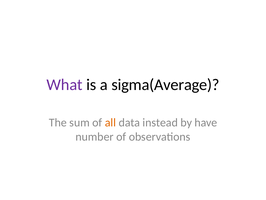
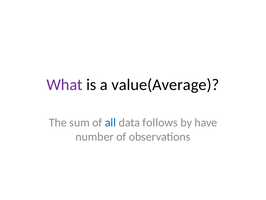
sigma(Average: sigma(Average -> value(Average (165, 84)
all colour: orange -> blue (110, 122)
instead: instead -> follows (160, 122)
